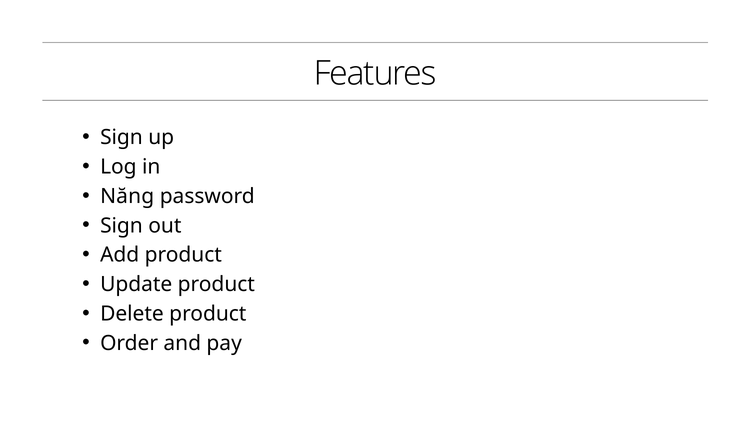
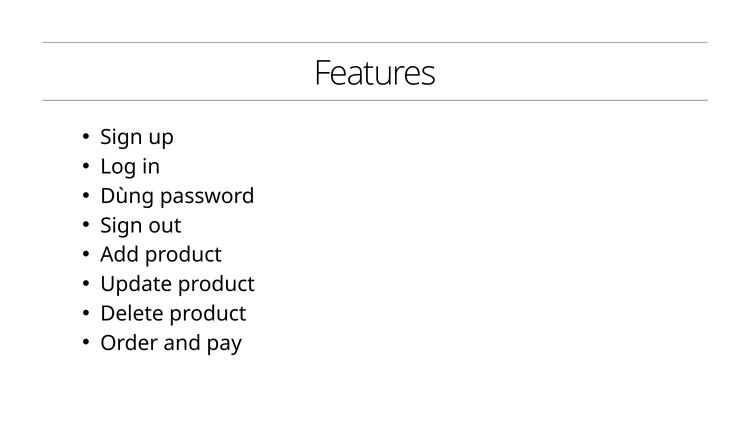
Năng: Năng -> Dùng (127, 196)
